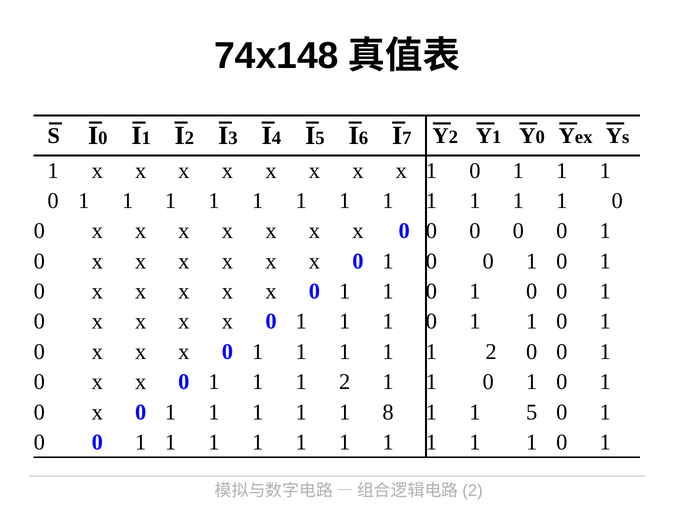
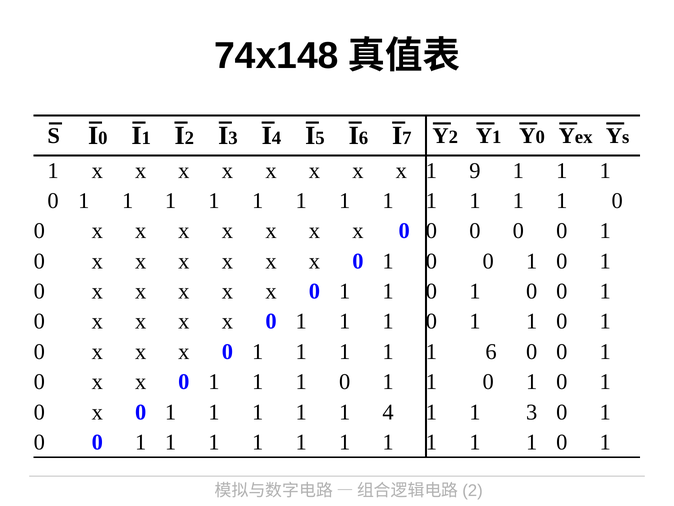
x 1 0: 0 -> 9 (475, 170)
2: 2 -> 6 (491, 351)
2: 2 -> 0 (345, 382)
1 8: 8 -> 4 (388, 412)
1 5: 5 -> 3 (532, 412)
